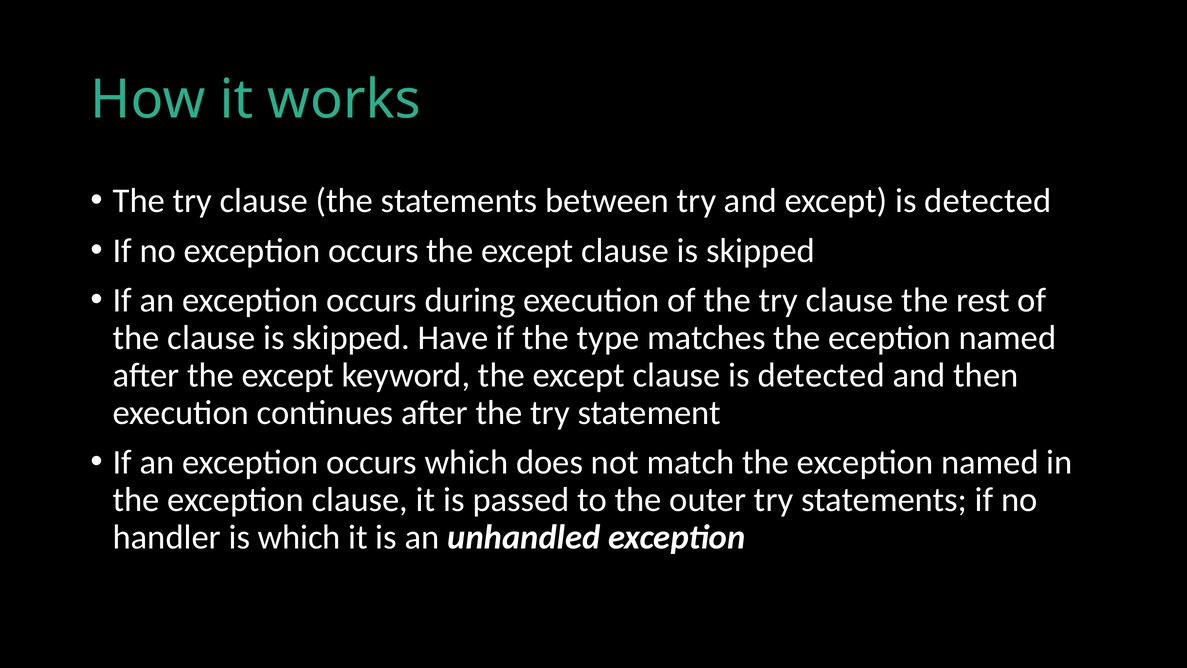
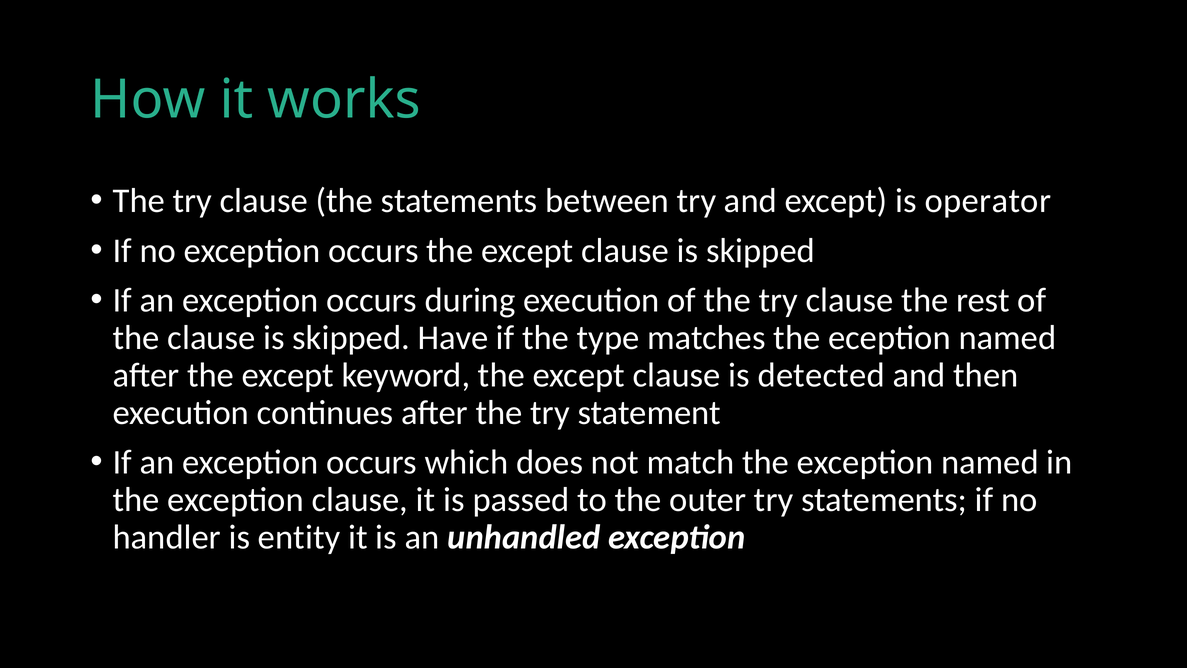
except is detected: detected -> operator (988, 201)
is which: which -> entity (299, 537)
